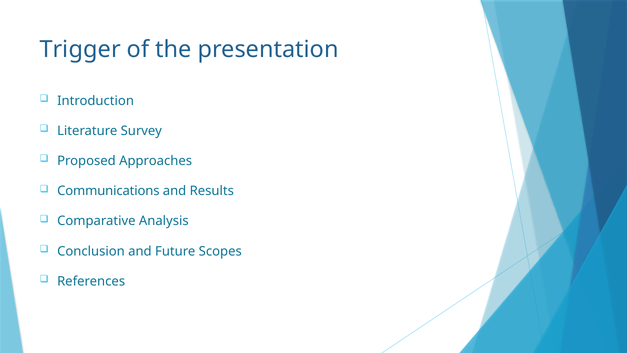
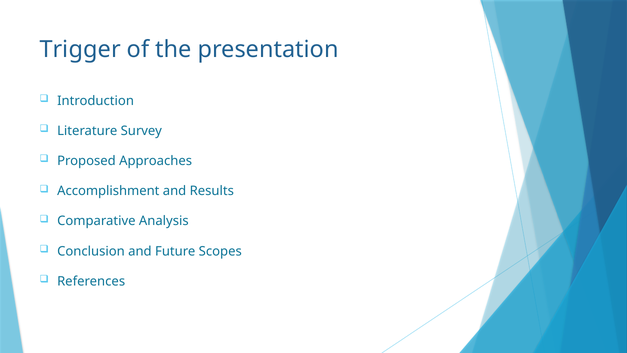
Communications: Communications -> Accomplishment (108, 191)
